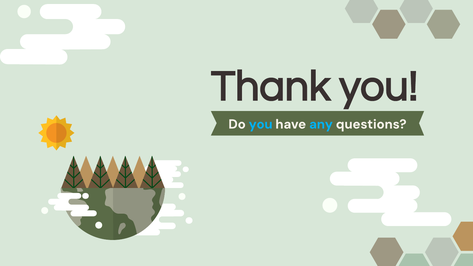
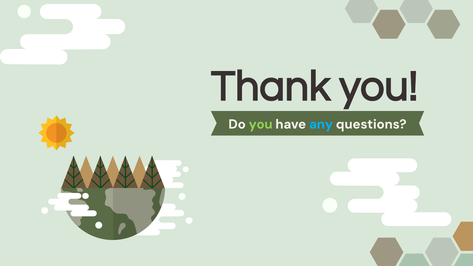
you colour: light blue -> light green (261, 124)
